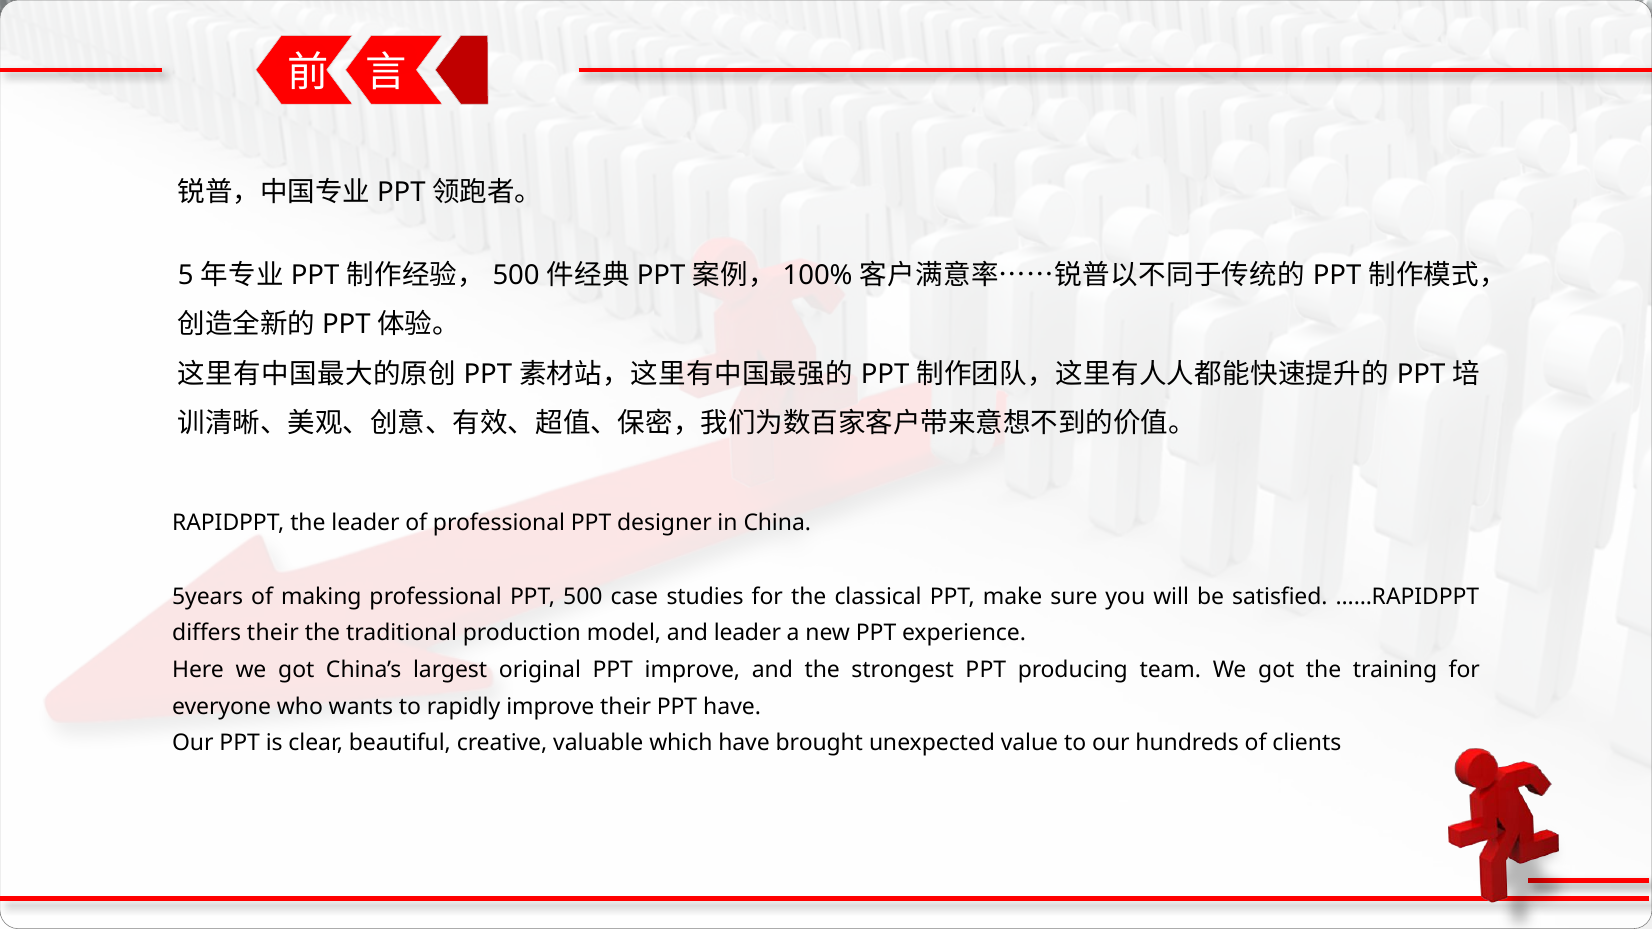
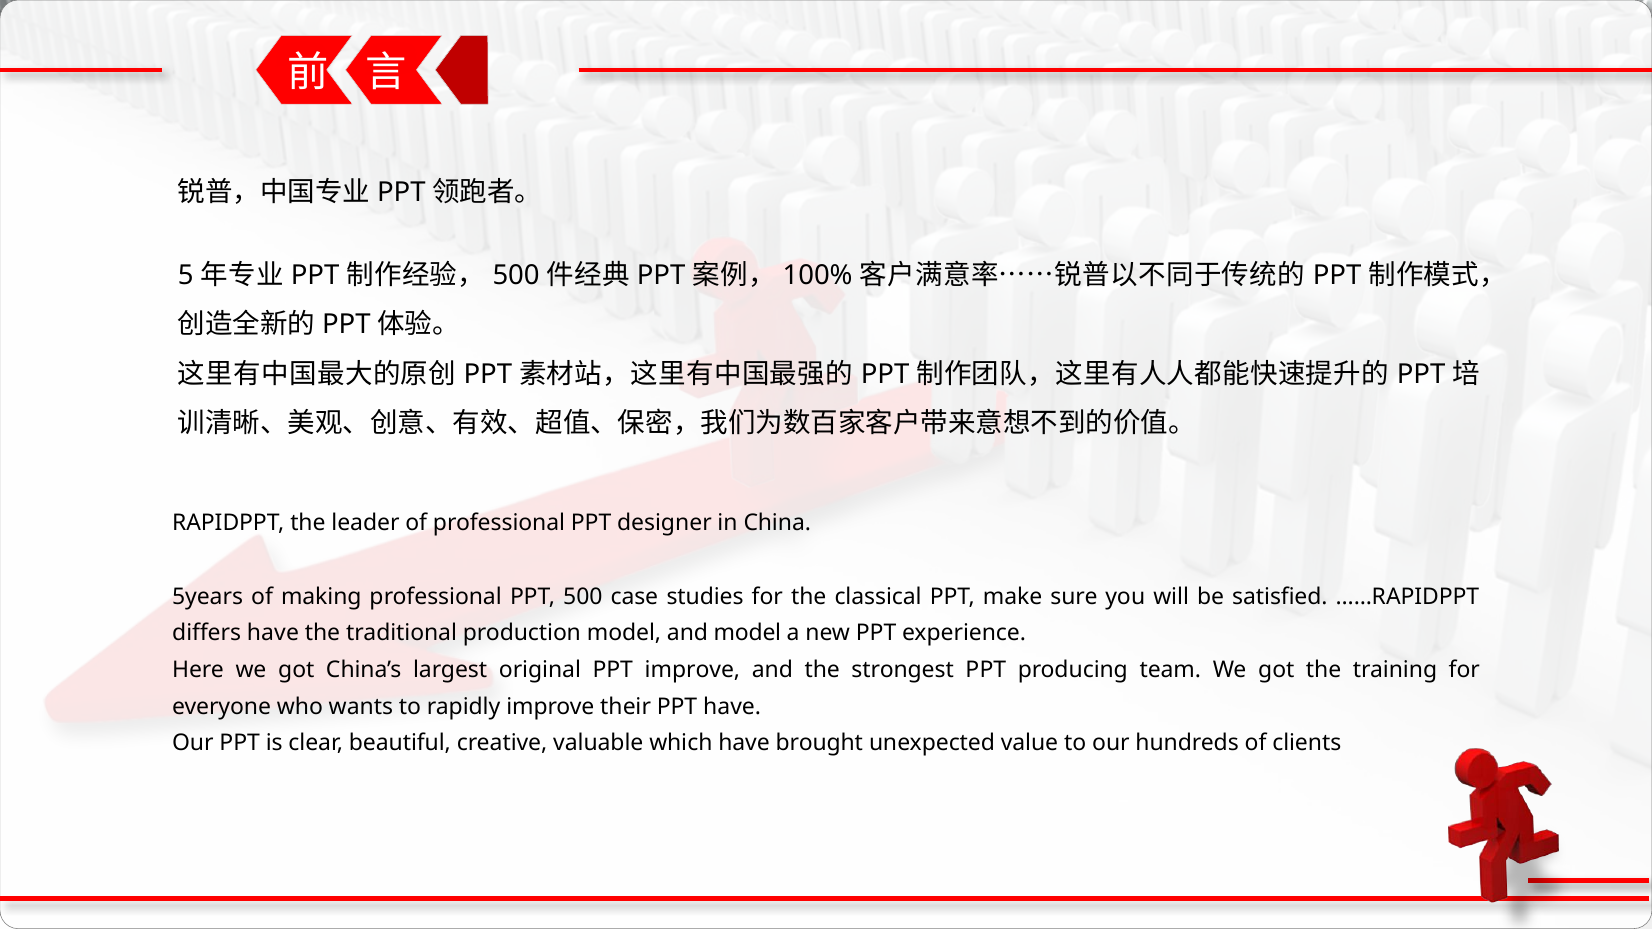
differs their: their -> have (273, 633)
and leader: leader -> model (747, 633)
